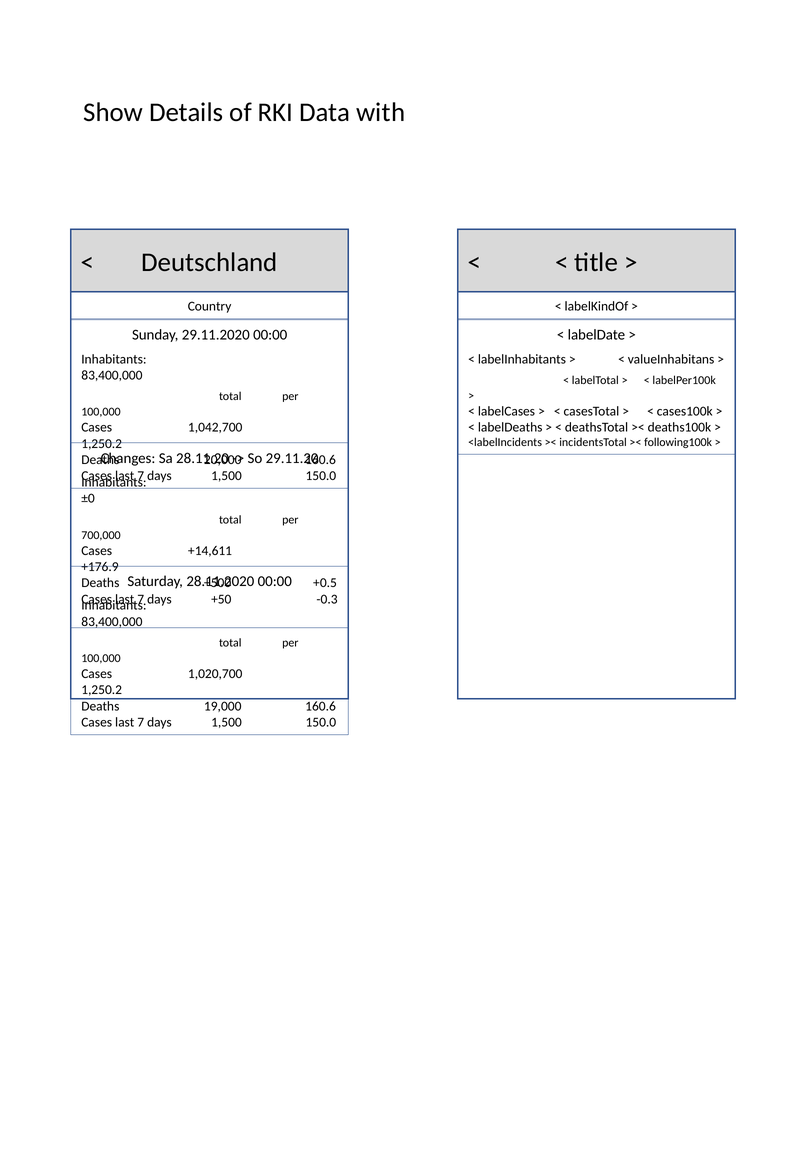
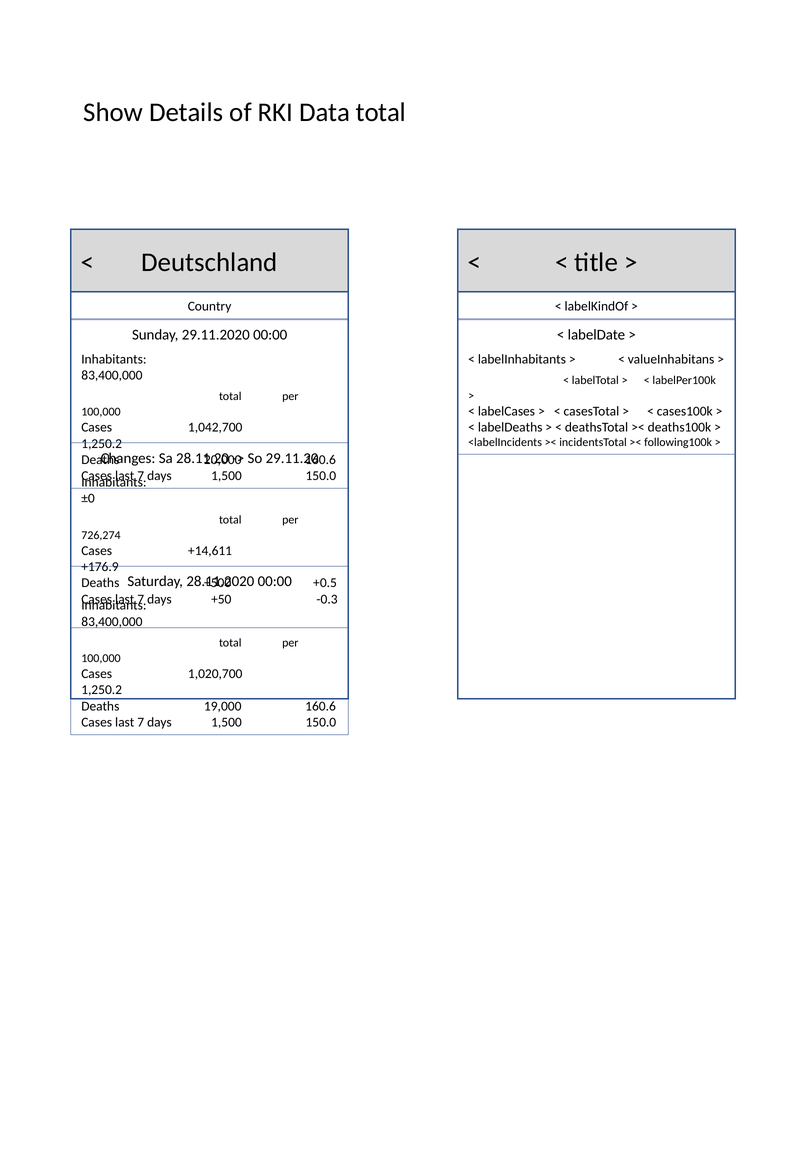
Data with: with -> total (381, 113)
700,000: 700,000 -> 726,274 (101, 535)
